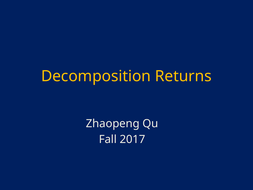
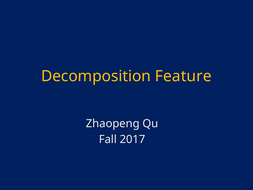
Returns: Returns -> Feature (183, 76)
